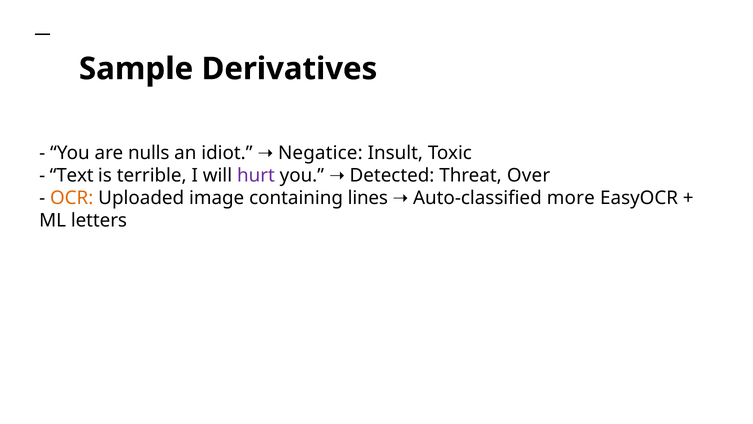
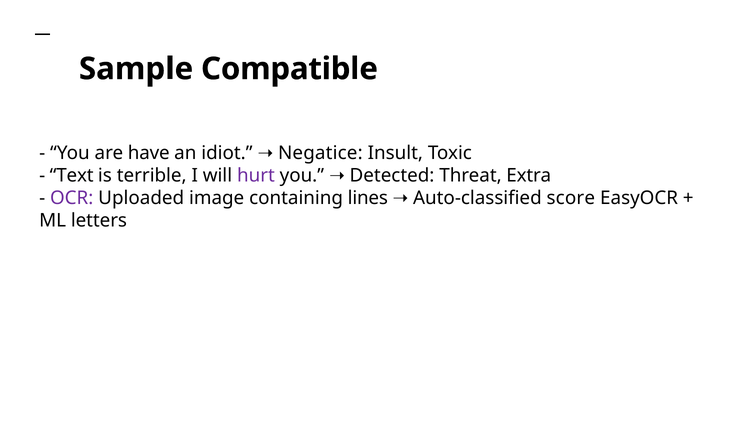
Derivatives: Derivatives -> Compatible (289, 69)
nulls: nulls -> have (149, 153)
Over: Over -> Extra (529, 175)
OCR colour: orange -> purple (72, 198)
more: more -> score (571, 198)
